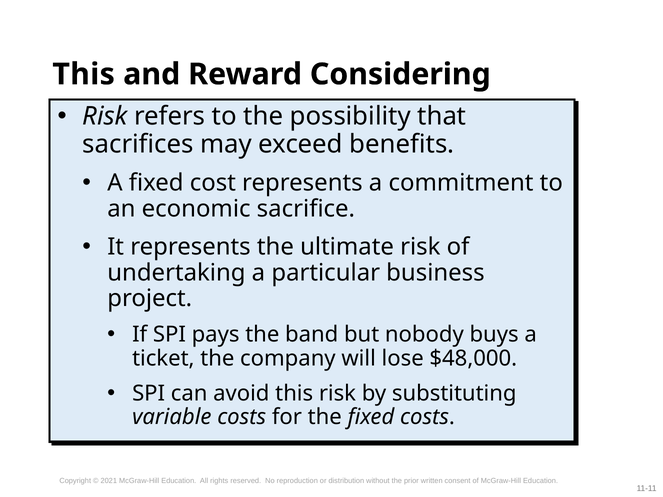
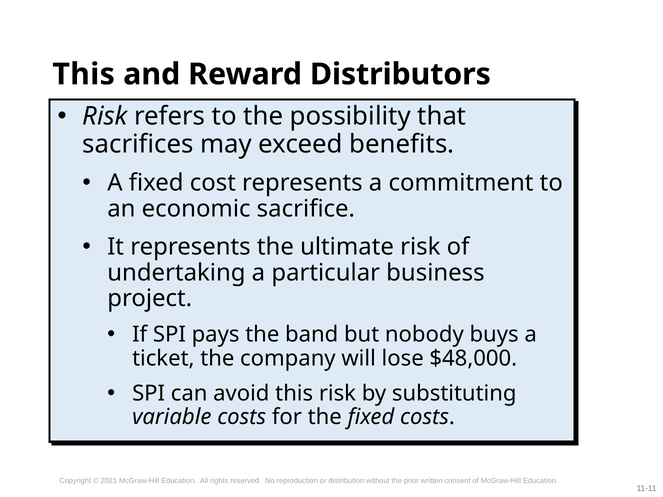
Considering: Considering -> Distributors (400, 74)
